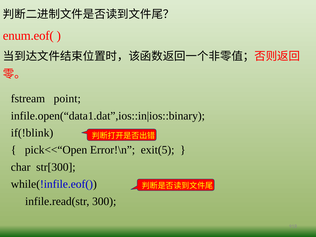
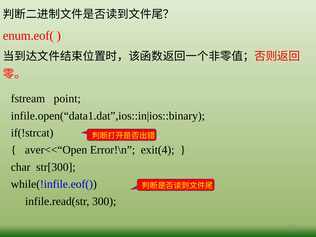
if(!blink: if(!blink -> if(!strcat (32, 133)
pick<<“Open: pick<<“Open -> aver<<“Open (56, 150)
exit(5: exit(5 -> exit(4 (158, 150)
